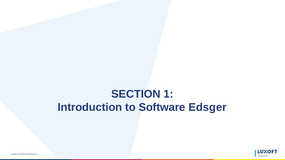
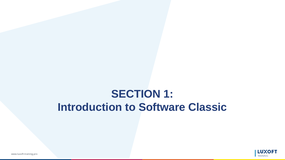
Edsger: Edsger -> Classic (208, 108)
